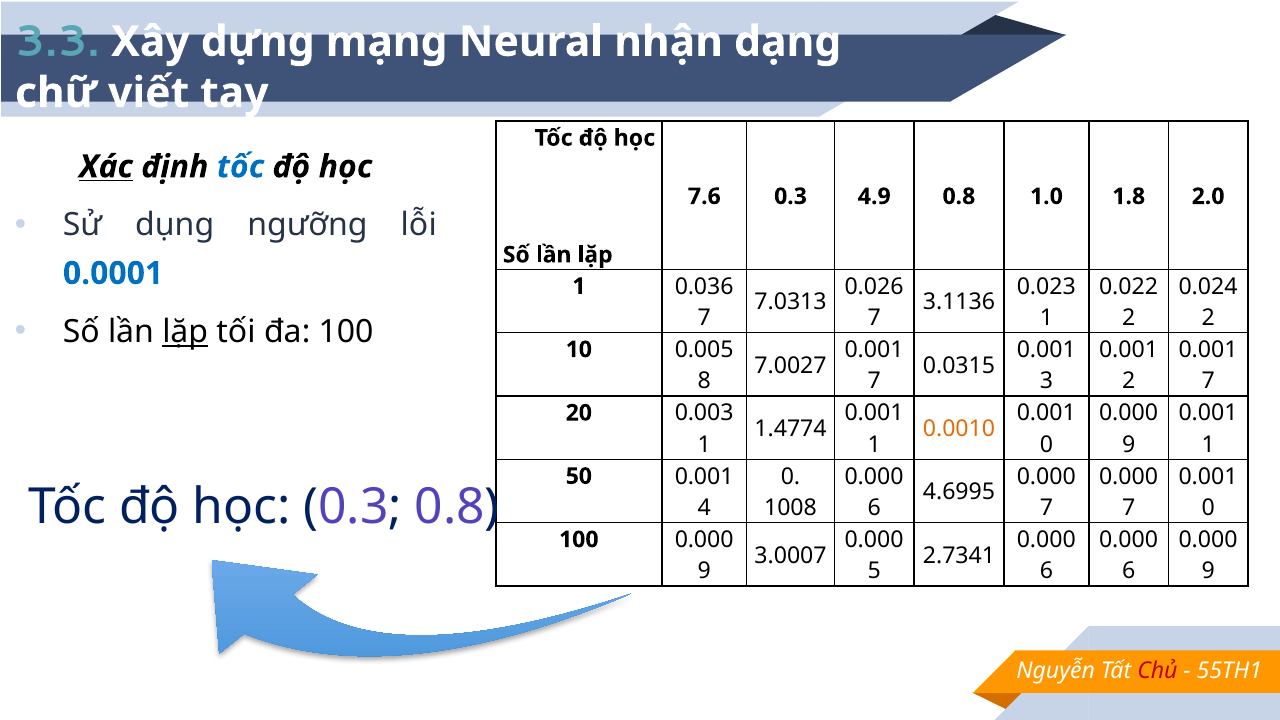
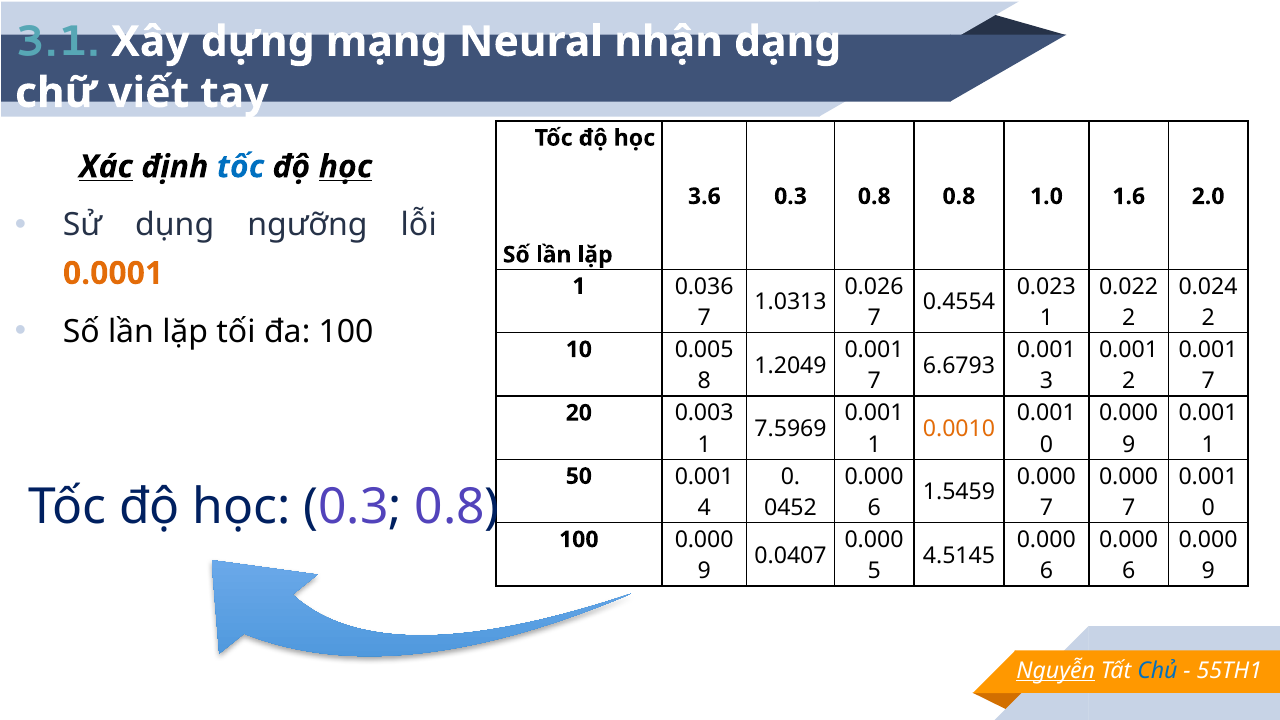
3.3: 3.3 -> 3.1 (57, 42)
học underline: none -> present (346, 167)
7.6: 7.6 -> 3.6 (704, 196)
4.9: 4.9 -> 0.8 (874, 196)
1.8: 1.8 -> 1.6 (1129, 196)
0.0001 colour: blue -> orange (113, 273)
7.0313: 7.0313 -> 1.0313 (791, 302)
3.1136: 3.1136 -> 0.4554 (959, 302)
lặp underline: present -> none (185, 332)
7.0027: 7.0027 -> 1.2049 (791, 366)
0.0315: 0.0315 -> 6.6793 (959, 366)
1.4774: 1.4774 -> 7.5969 (791, 429)
4.6995: 4.6995 -> 1.5459 (959, 492)
1008: 1008 -> 0452 (790, 508)
3.0007: 3.0007 -> 0.0407 (791, 556)
2.7341: 2.7341 -> 4.5145 (959, 556)
Nguyễn underline: none -> present (1056, 671)
Chủ colour: red -> blue (1157, 671)
